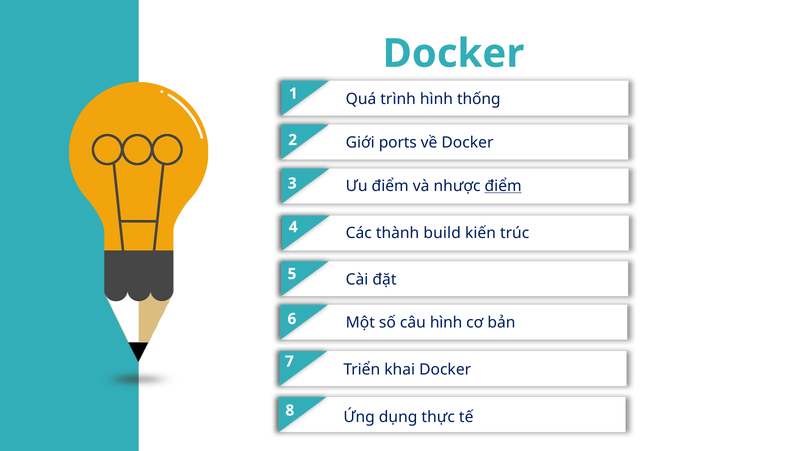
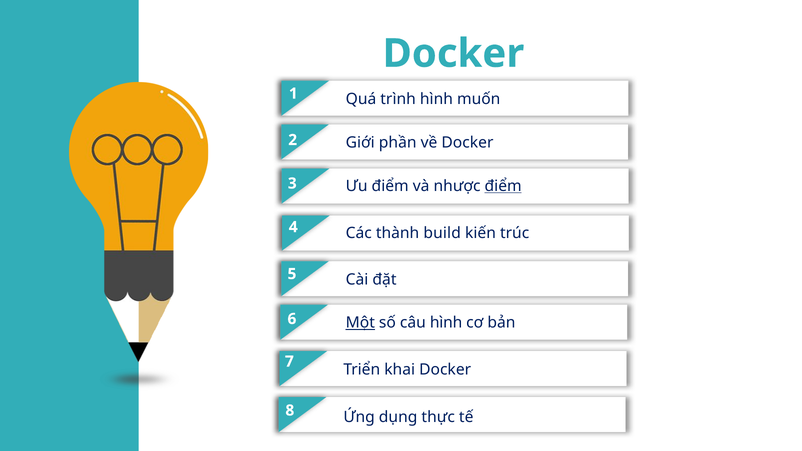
thống: thống -> muốn (479, 99)
ports: ports -> phần (398, 143)
Một underline: none -> present (360, 323)
